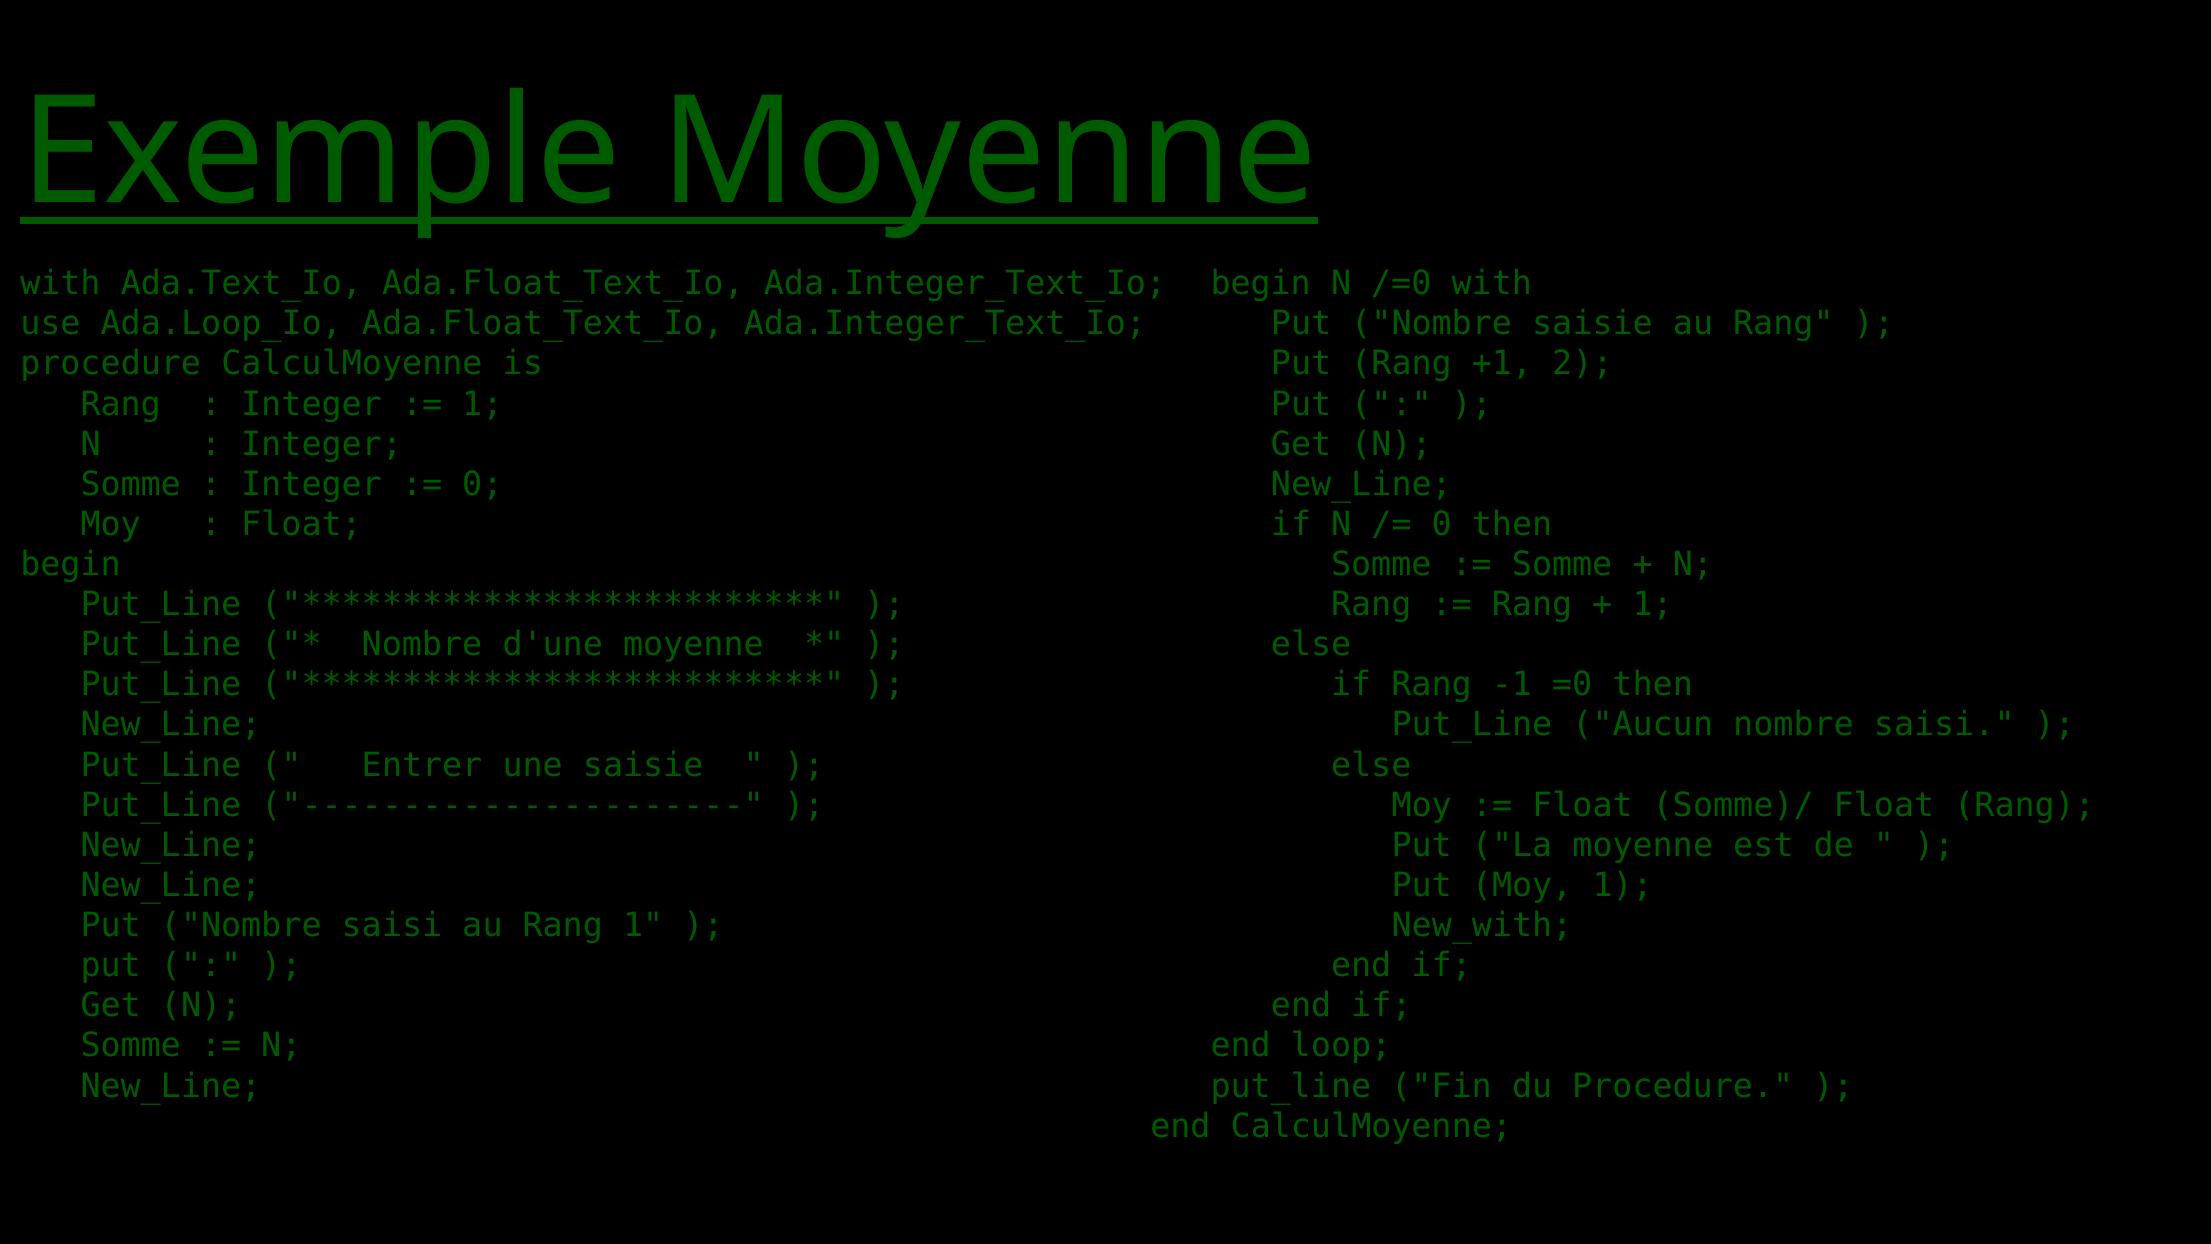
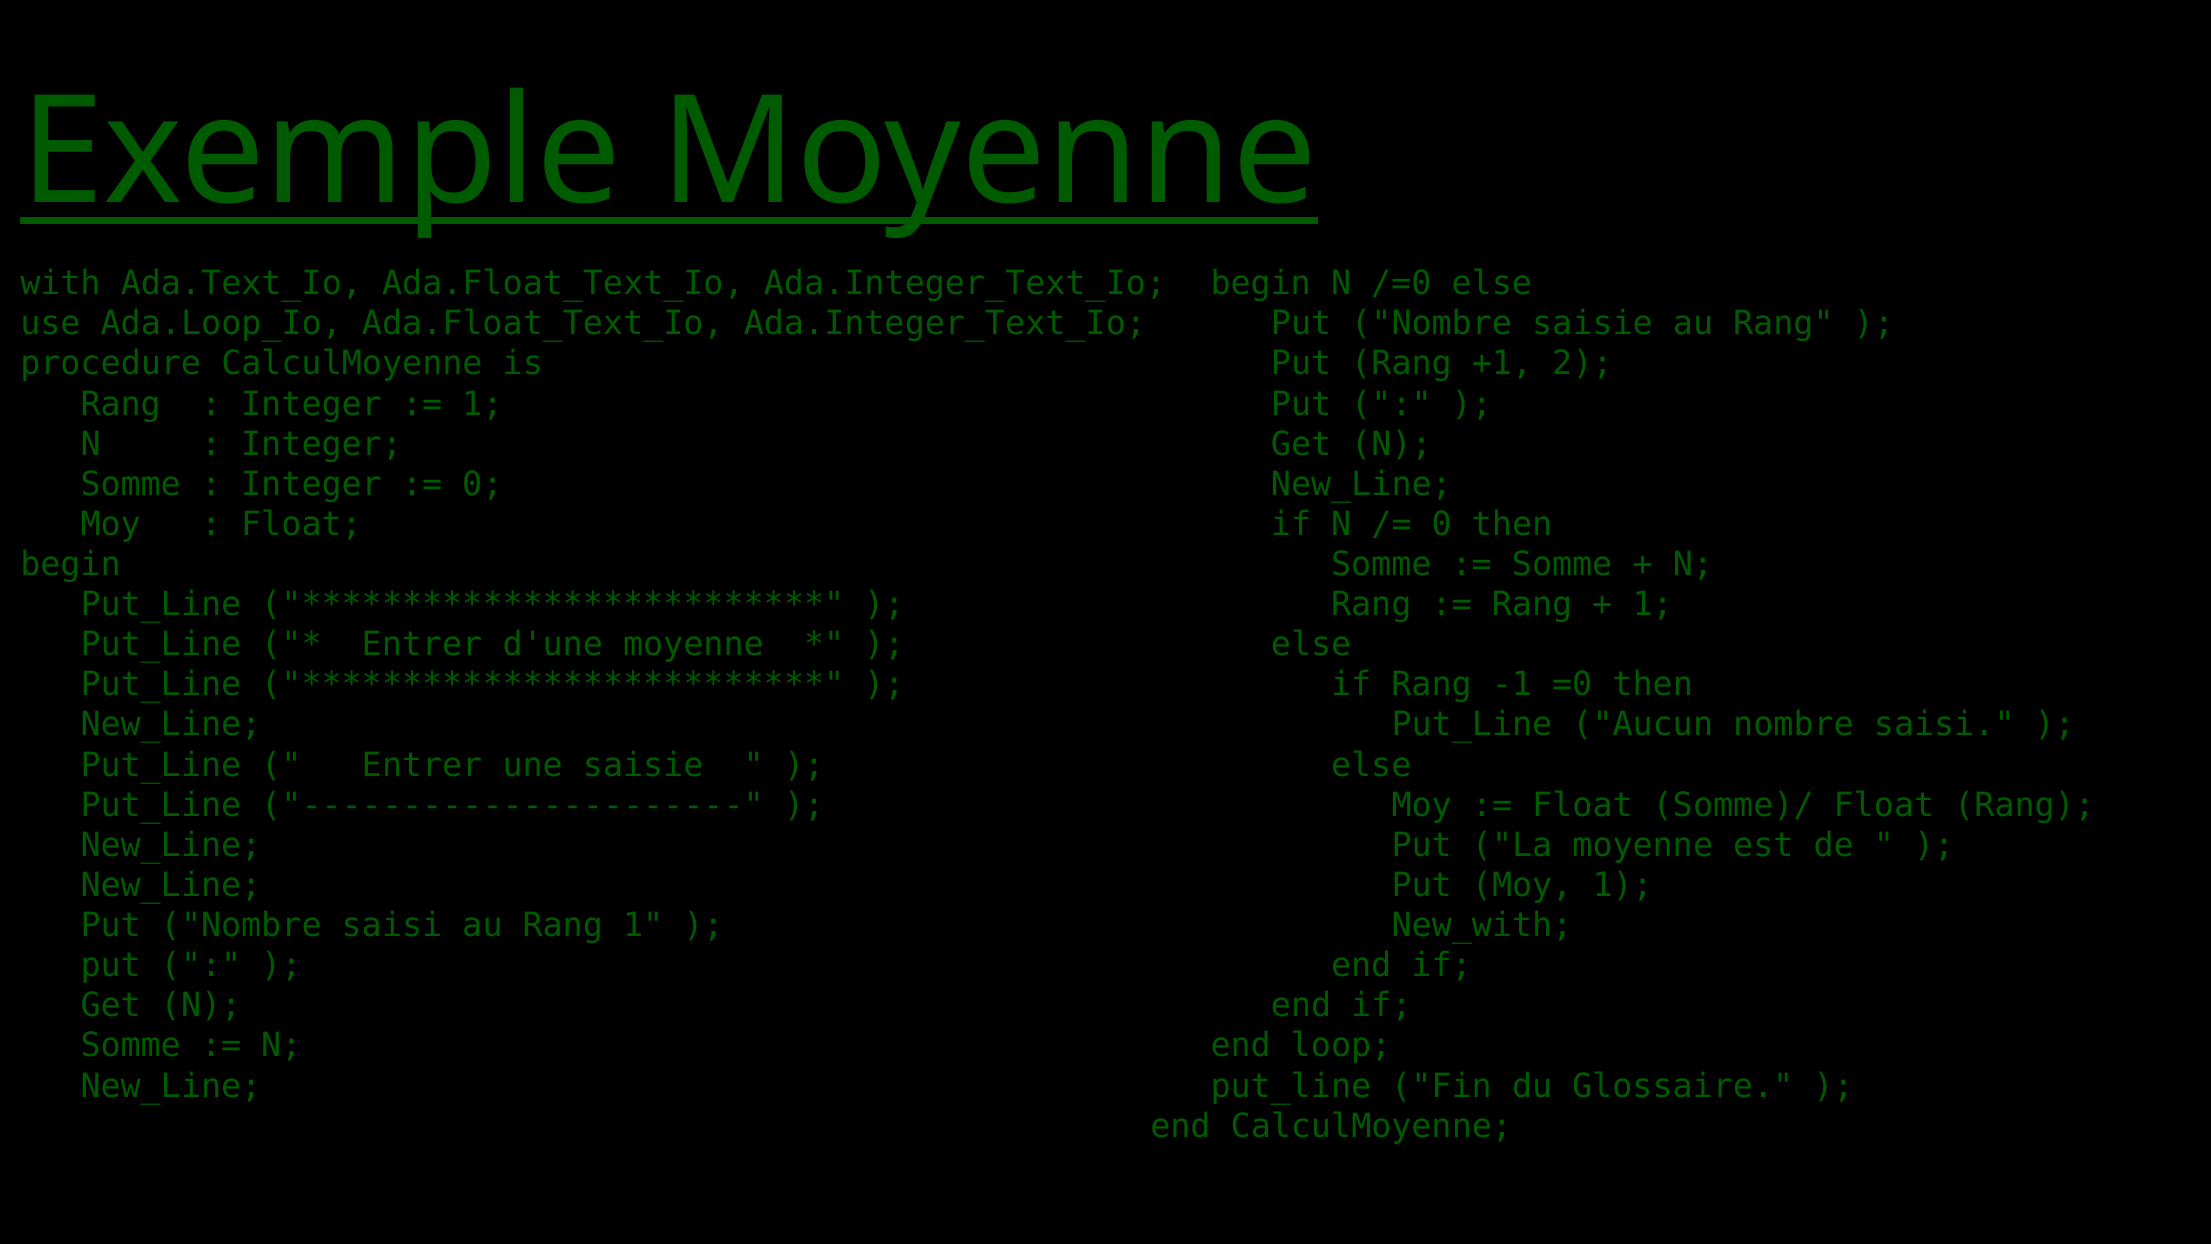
/=0 with: with -> else (1492, 284)
Nombre: Nombre -> Entrer (422, 645)
du Procedure: Procedure -> Glossaire (1683, 1086)
